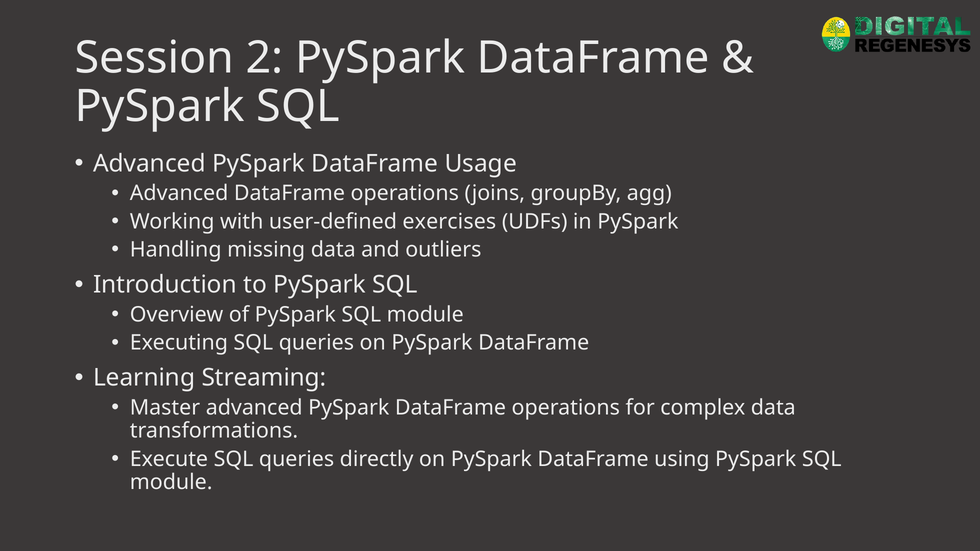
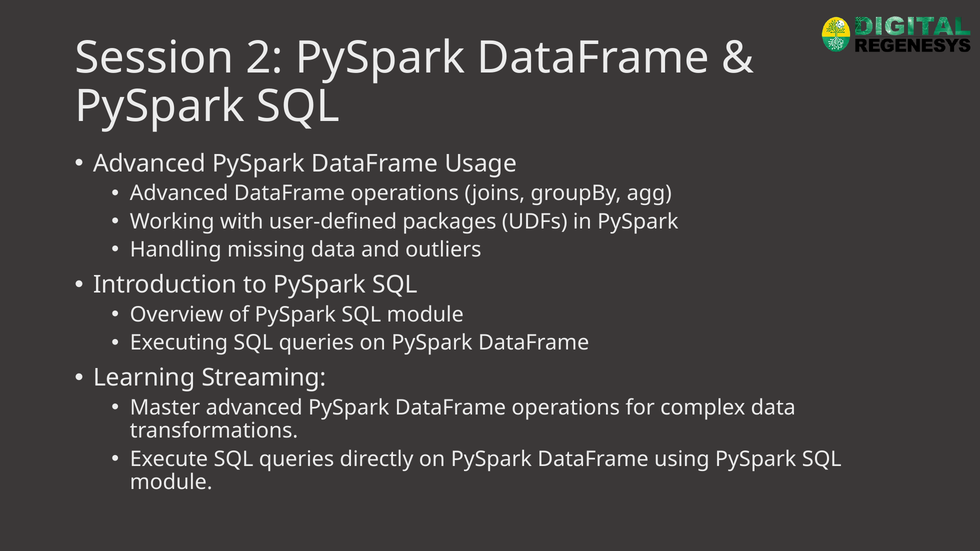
exercises: exercises -> packages (449, 222)
